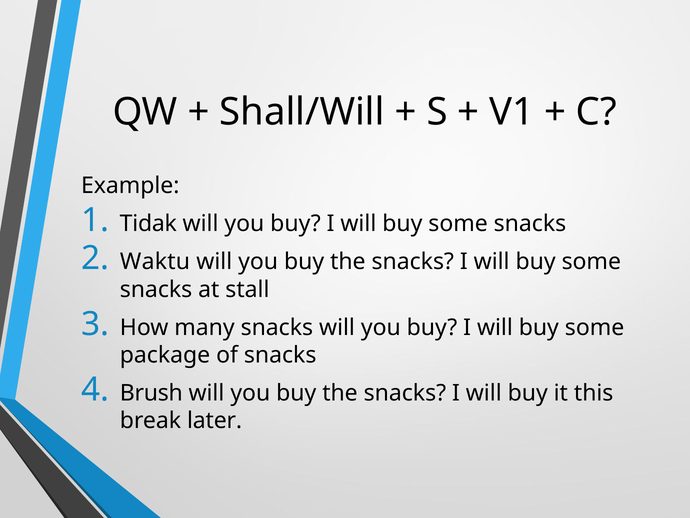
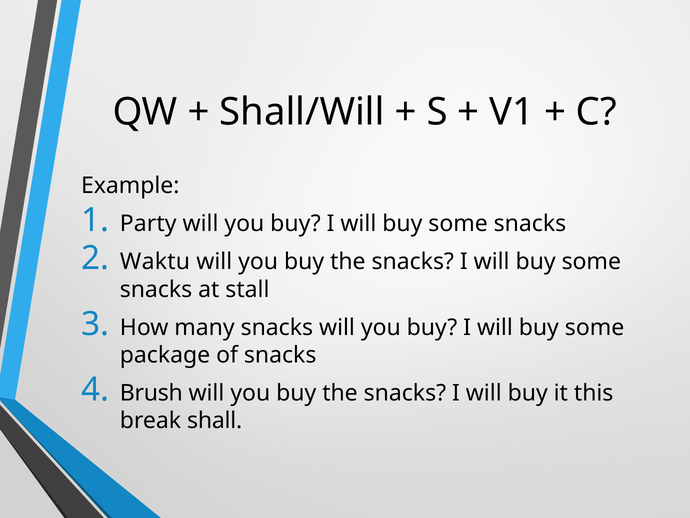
Tidak: Tidak -> Party (148, 224)
later: later -> shall (215, 420)
